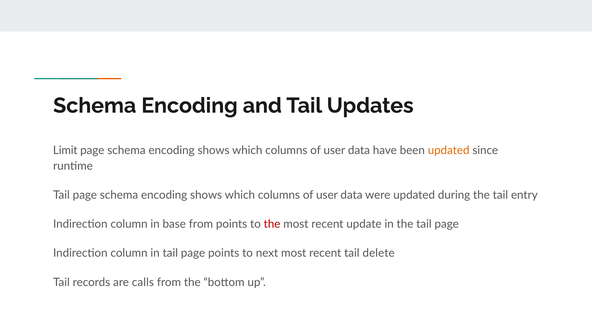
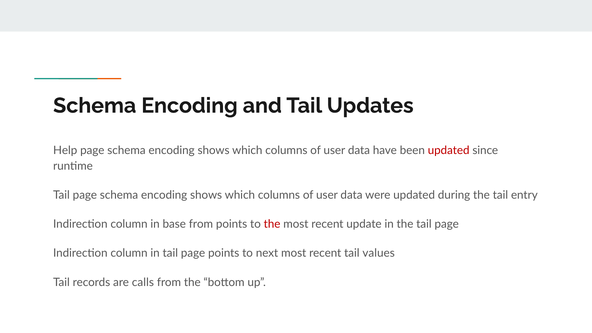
Limit: Limit -> Help (65, 150)
updated colour: orange -> red (449, 150)
delete: delete -> values (379, 253)
